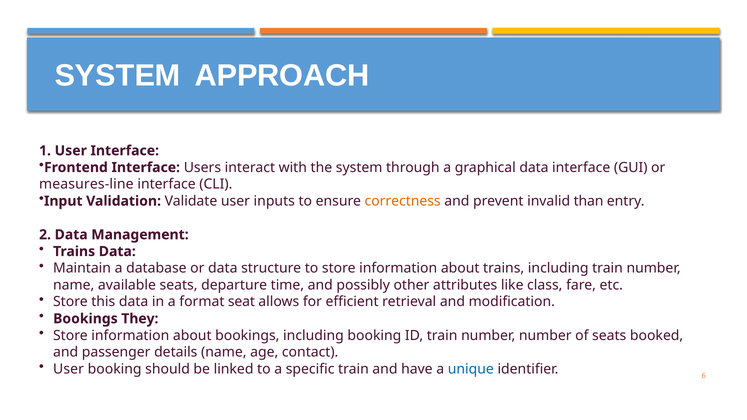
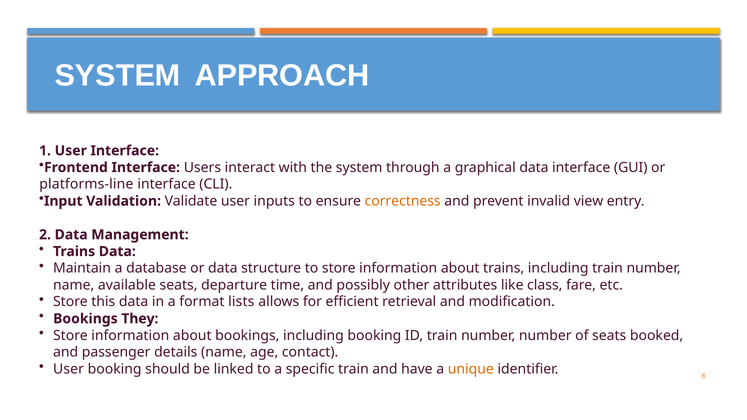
measures-line: measures-line -> platforms-line (86, 184)
than: than -> view (589, 201)
seat: seat -> lists (241, 302)
unique colour: blue -> orange (471, 369)
